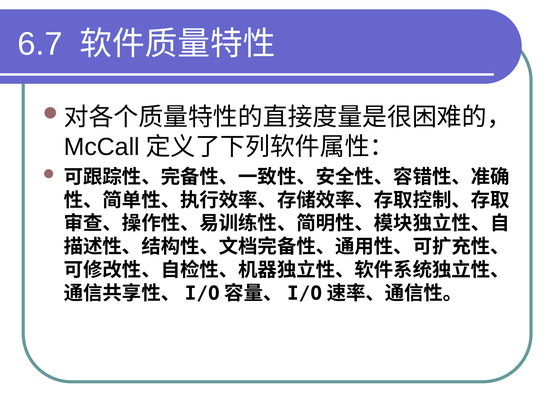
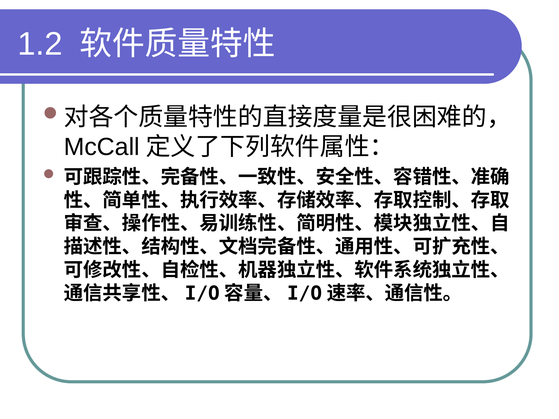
6.7: 6.7 -> 1.2 (40, 44)
